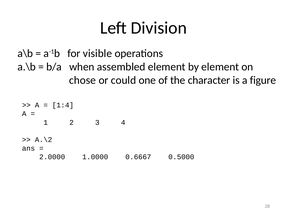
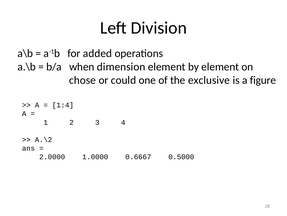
visible: visible -> added (97, 53)
assembled: assembled -> dimension (121, 67)
character: character -> exclusive (209, 80)
